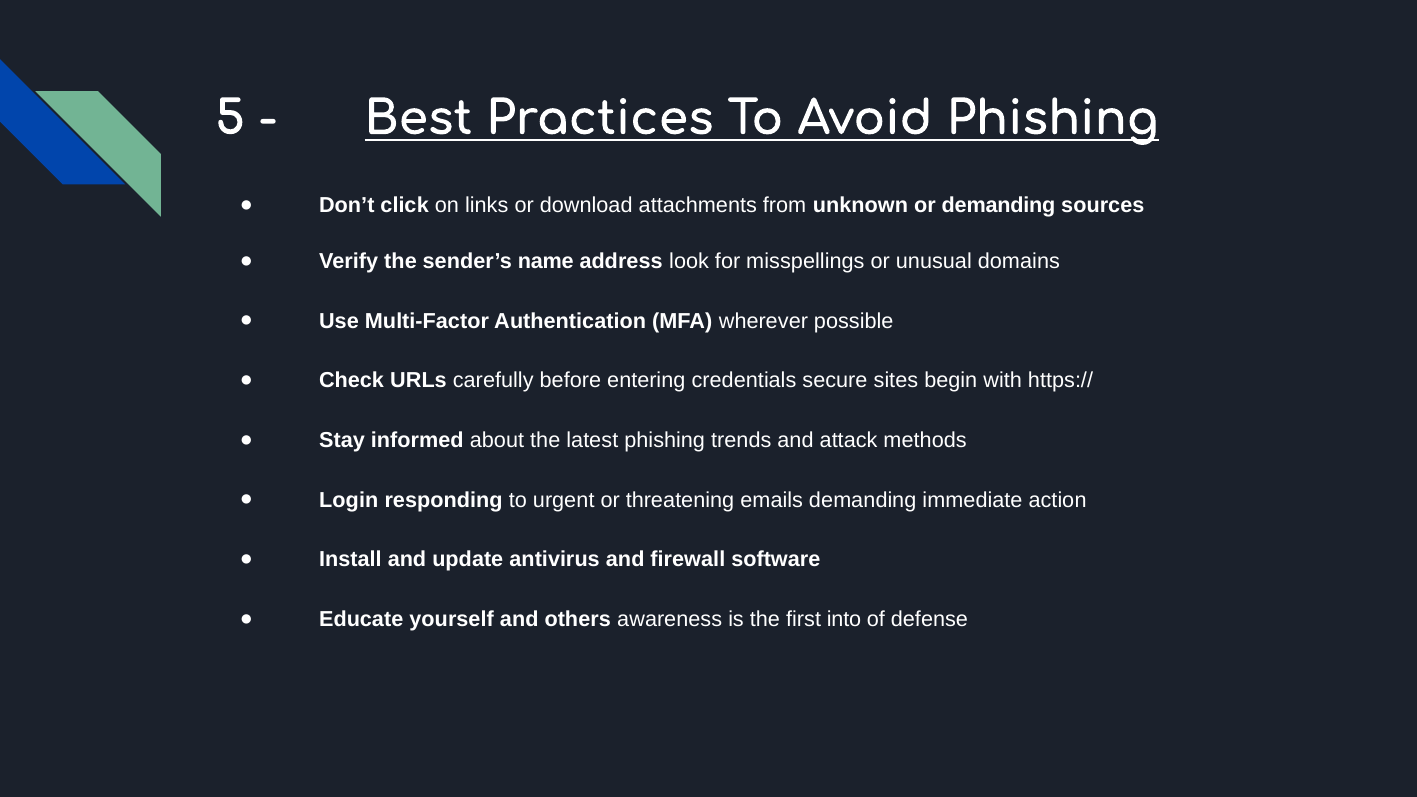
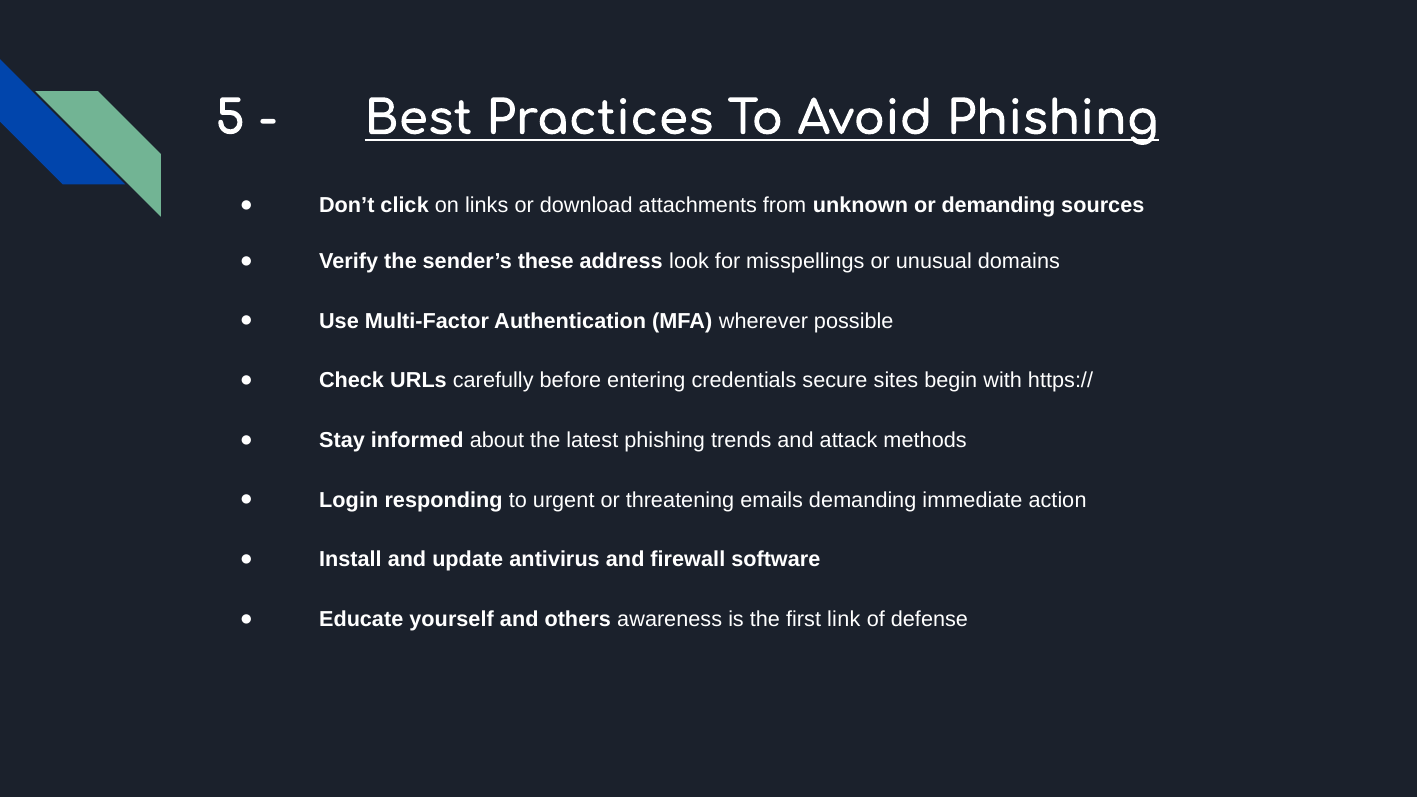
name: name -> these (546, 261)
into: into -> link (844, 619)
